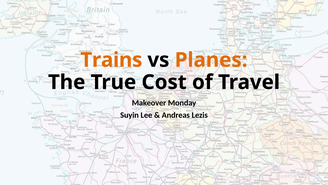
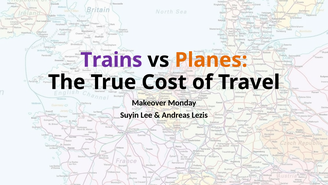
Trains colour: orange -> purple (111, 60)
